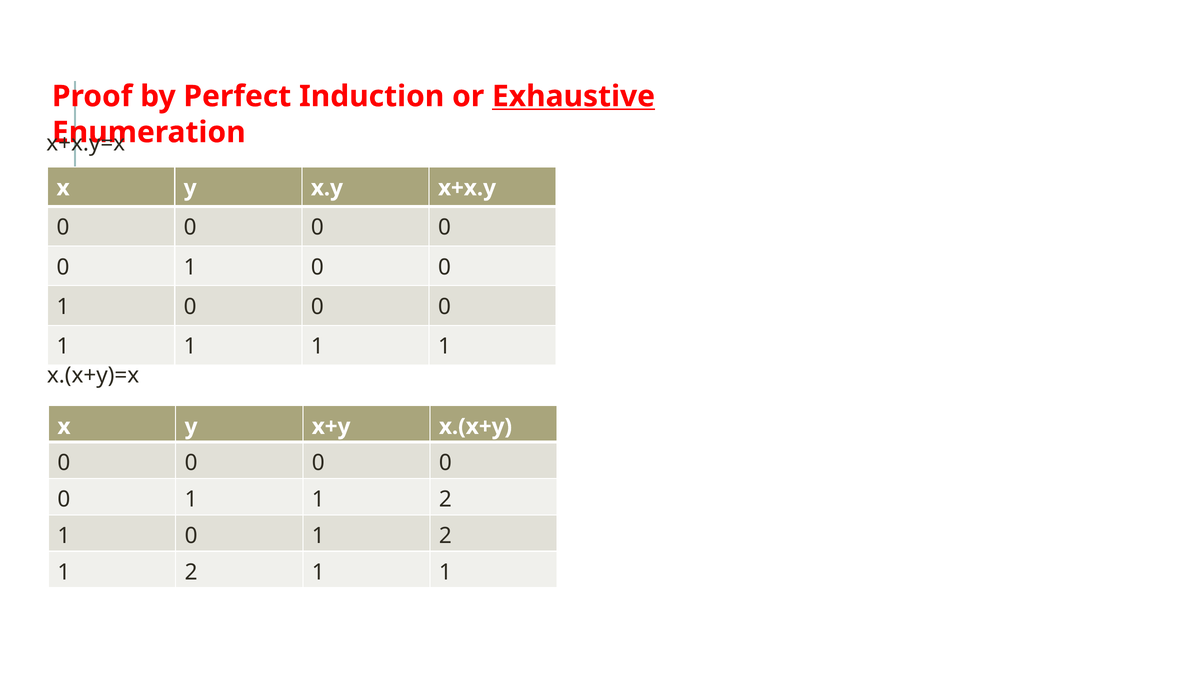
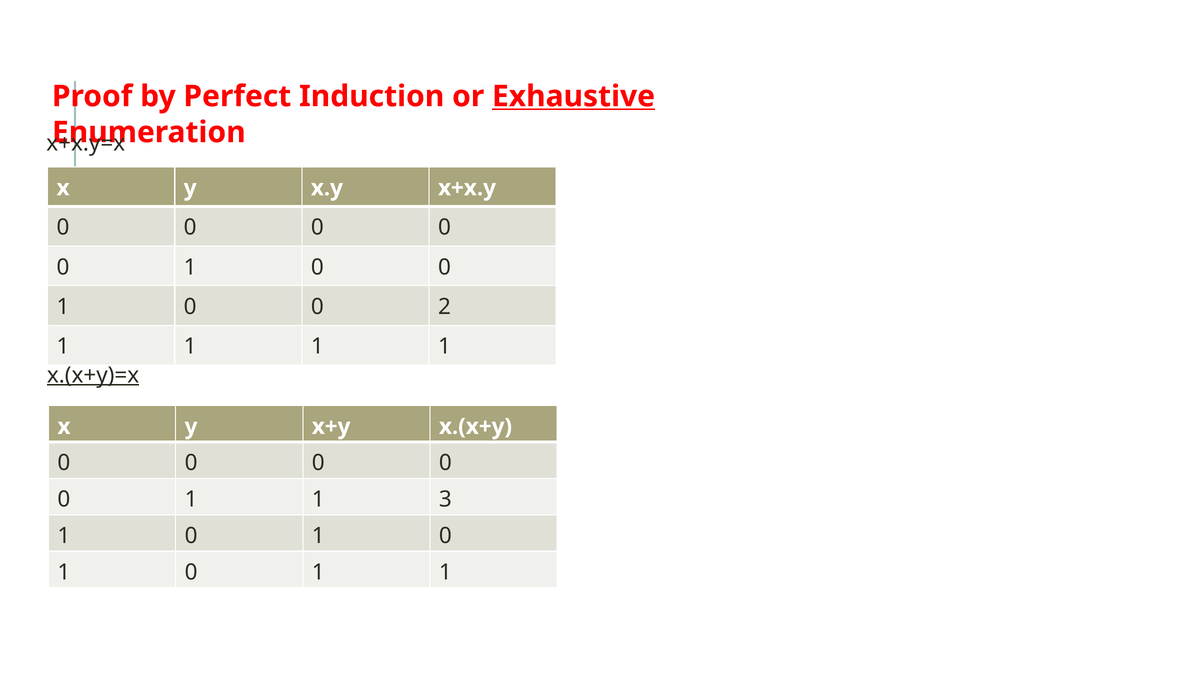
1 0 0 0: 0 -> 2 (445, 307)
x.(x+y)=x underline: none -> present (93, 376)
1 1 2: 2 -> 3 (445, 500)
2: 2 -> 0 (445, 536)
2: 2 -> 0 (191, 573)
